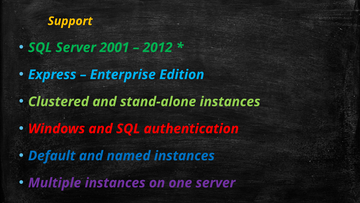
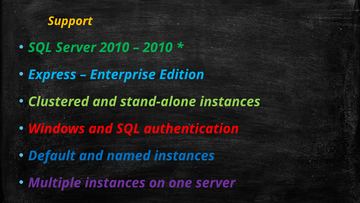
Server 2001: 2001 -> 2010 (114, 47)
2012: 2012 -> 2010 (158, 47)
